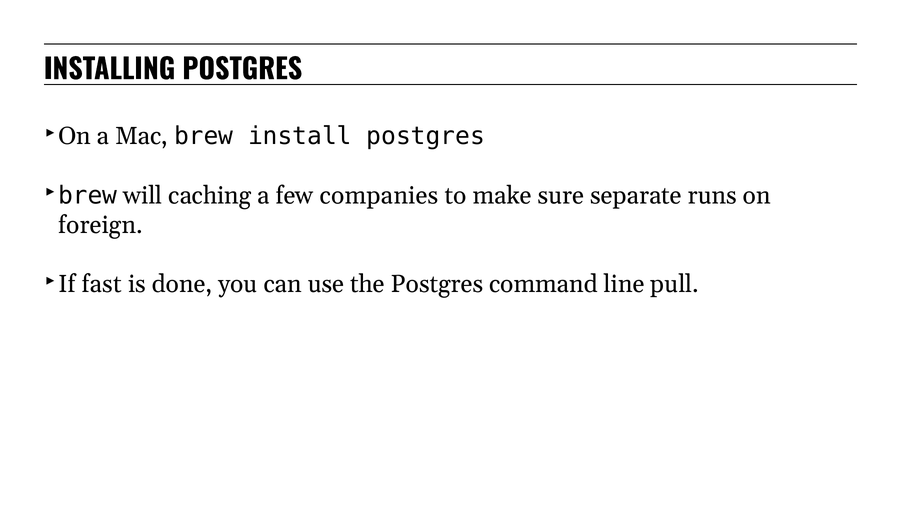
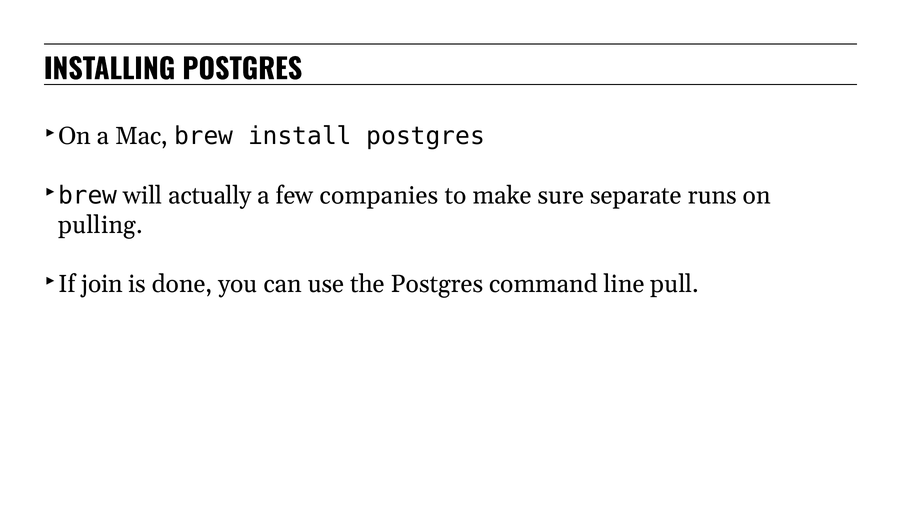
caching: caching -> actually (210, 195)
foreign: foreign -> pulling (100, 225)
fast: fast -> join (102, 284)
